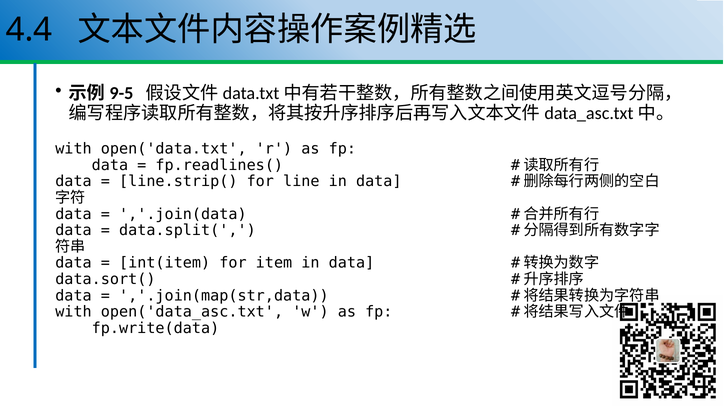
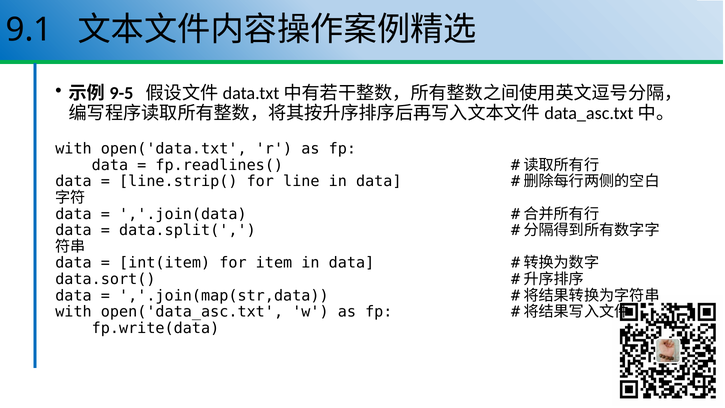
4.4: 4.4 -> 9.1 (29, 30)
